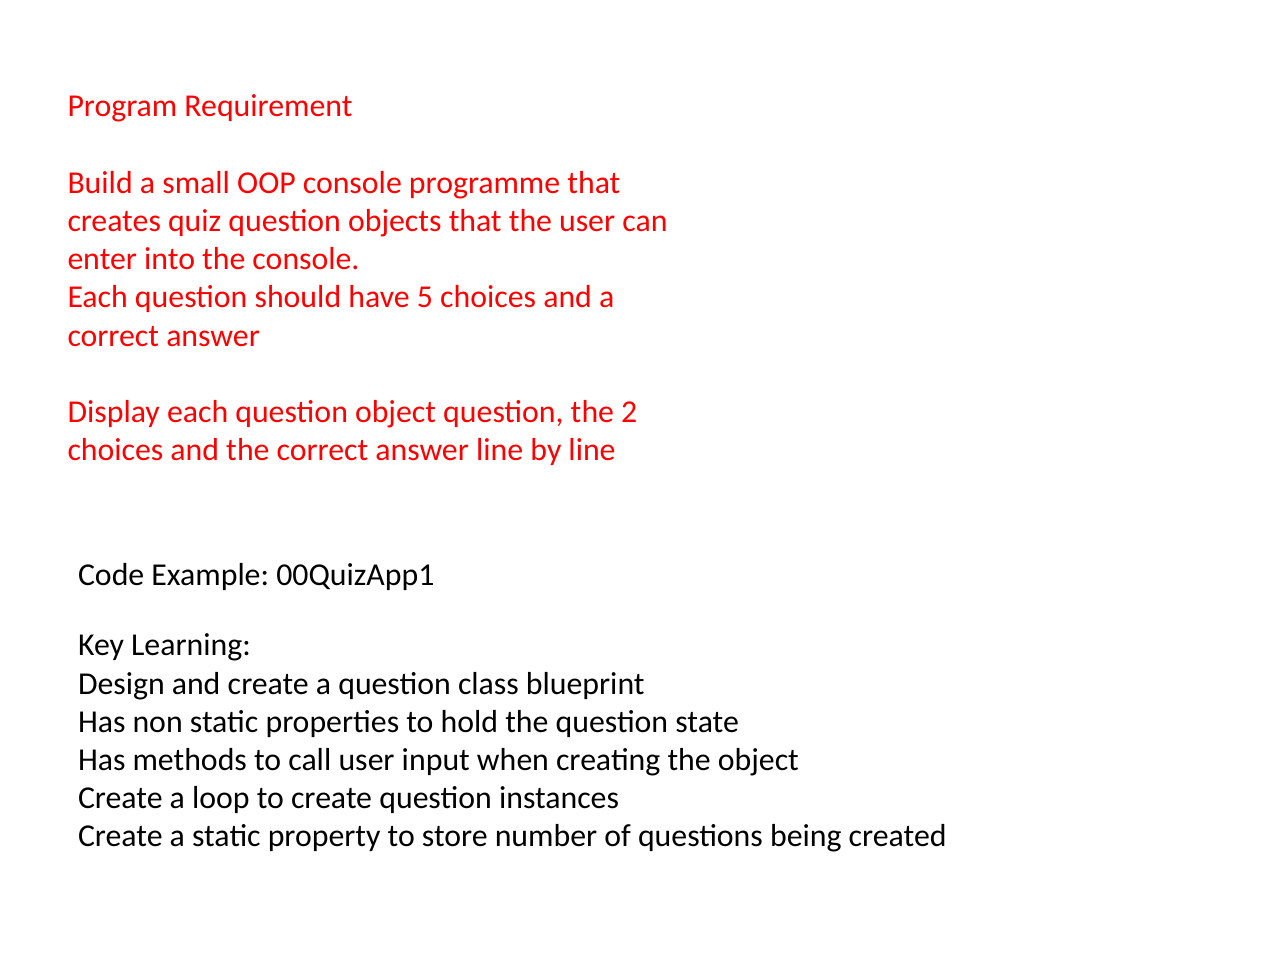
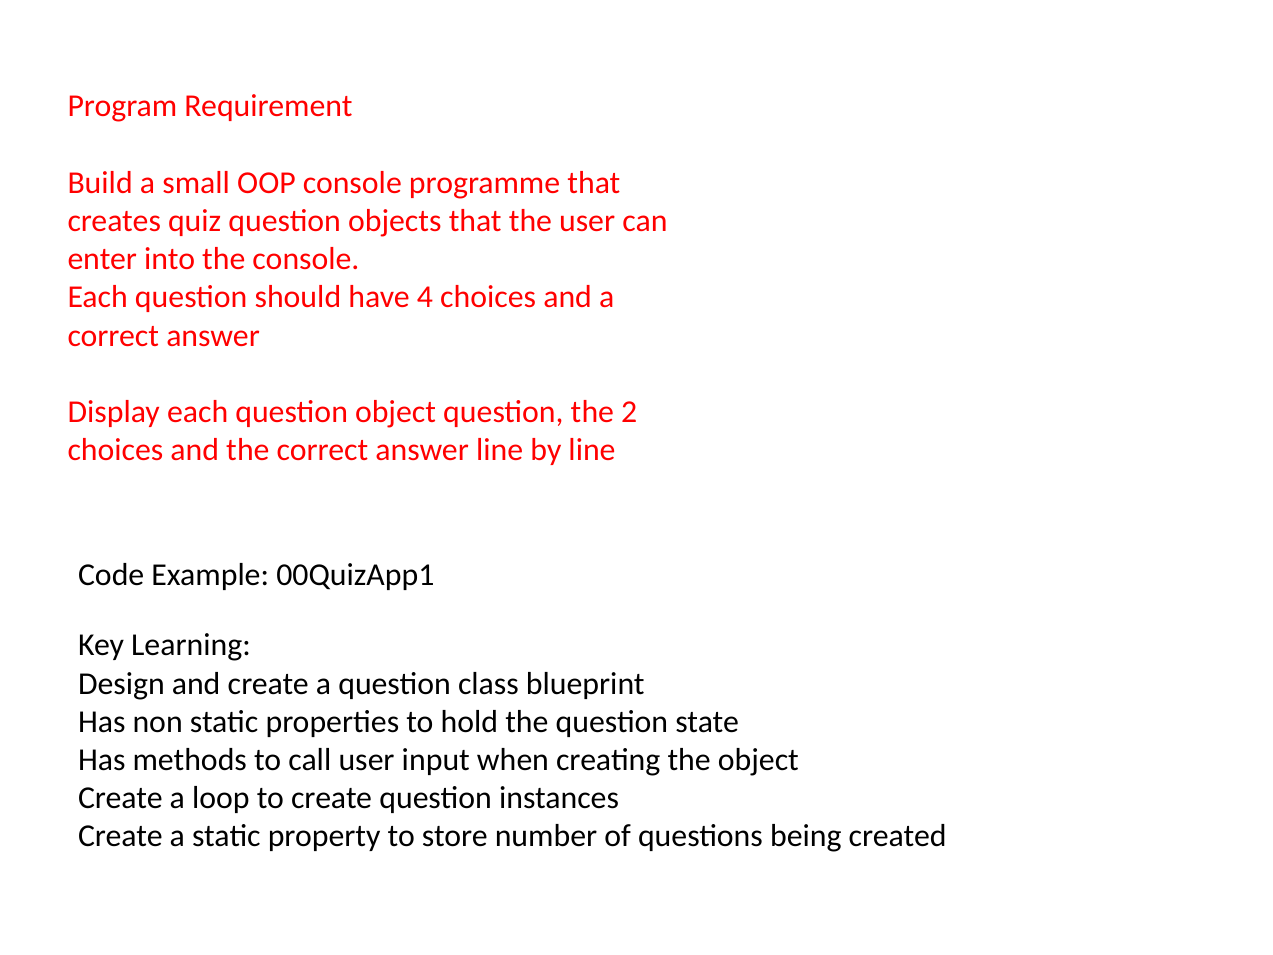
5: 5 -> 4 (425, 297)
